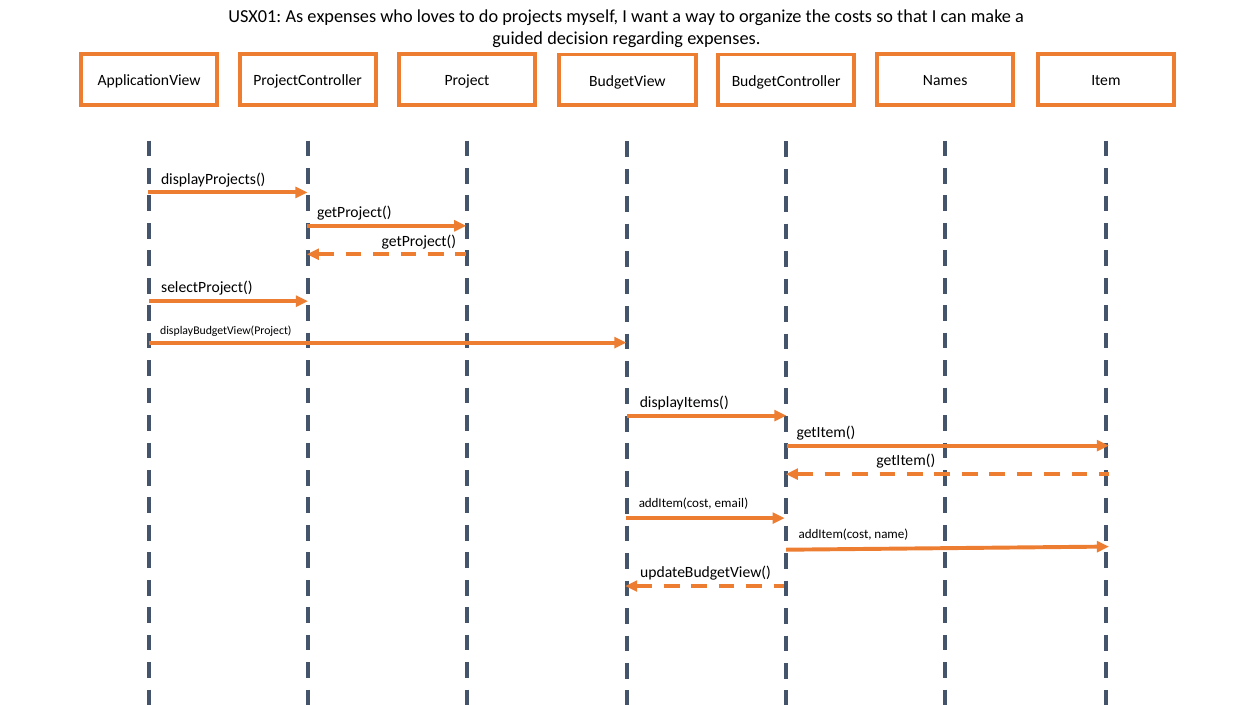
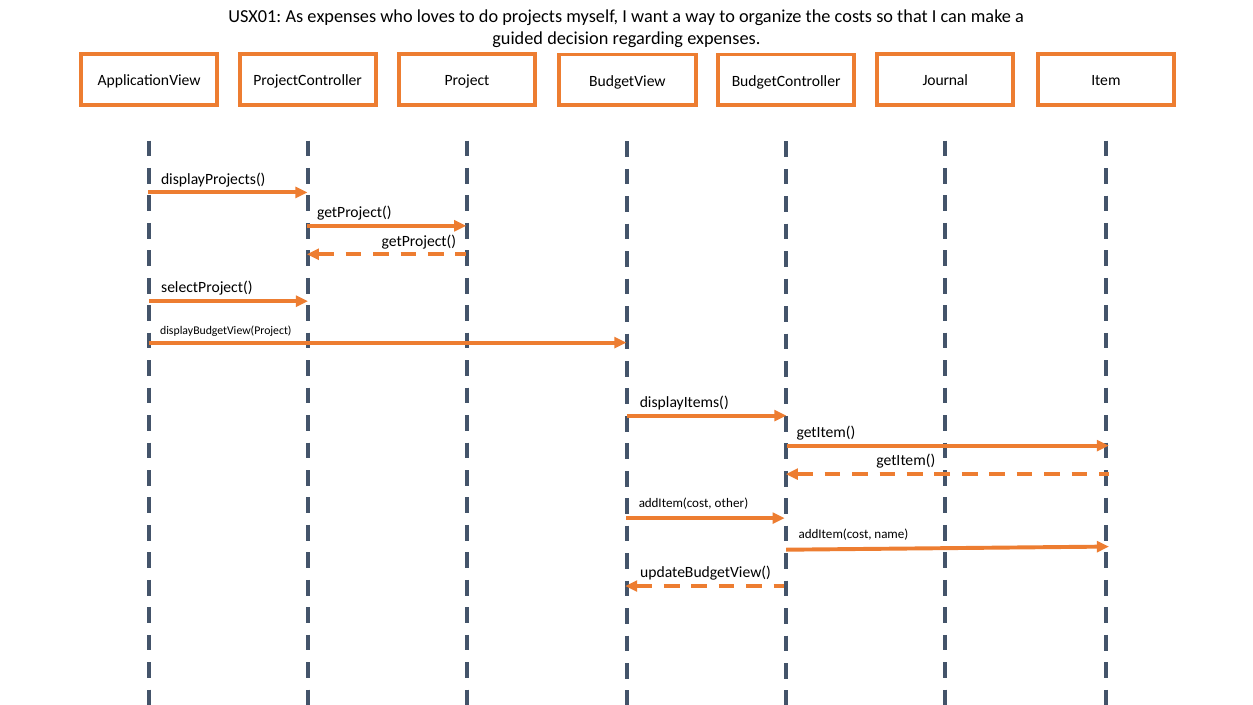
Names: Names -> Journal (945, 80)
email: email -> other (731, 503)
